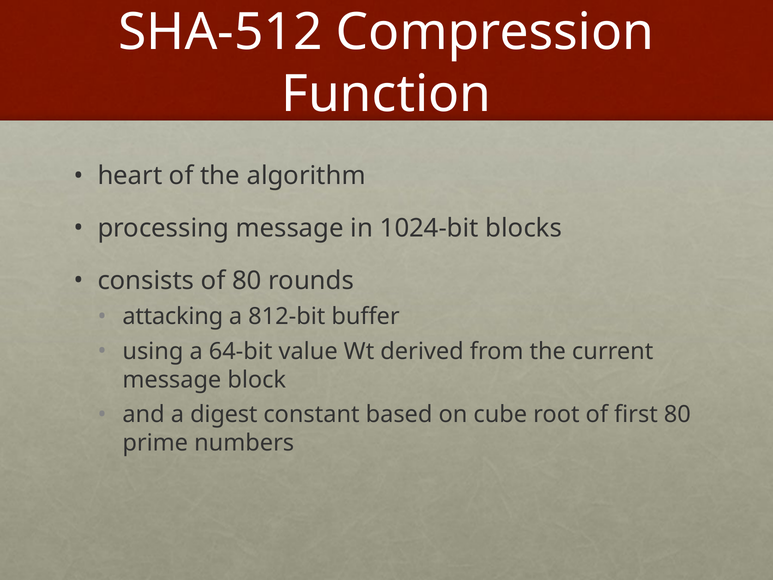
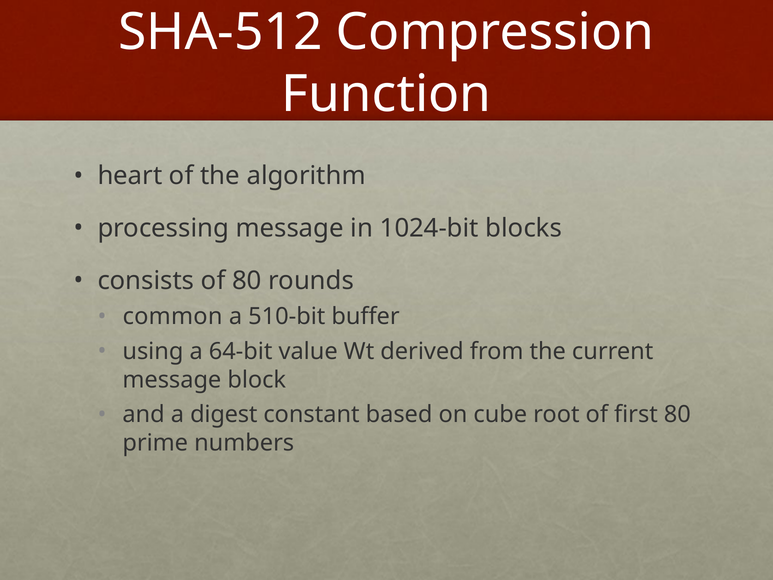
attacking: attacking -> common (173, 316)
812-bit: 812-bit -> 510-bit (287, 316)
